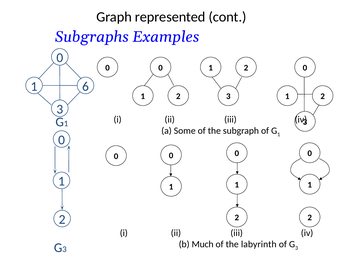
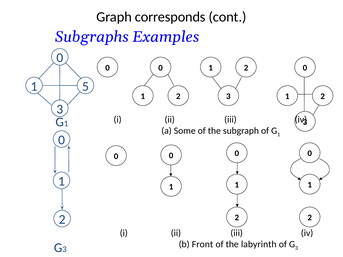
represented: represented -> corresponds (170, 17)
6: 6 -> 5 (85, 86)
Much: Much -> Front (202, 245)
